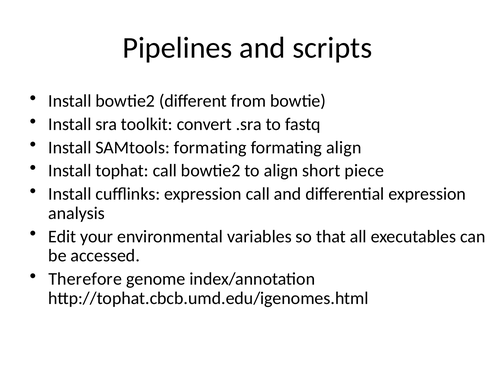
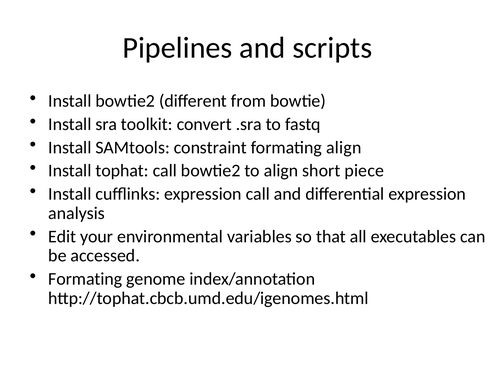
SAMtools formating: formating -> constraint (210, 148)
Therefore: Therefore -> Formating (85, 279)
